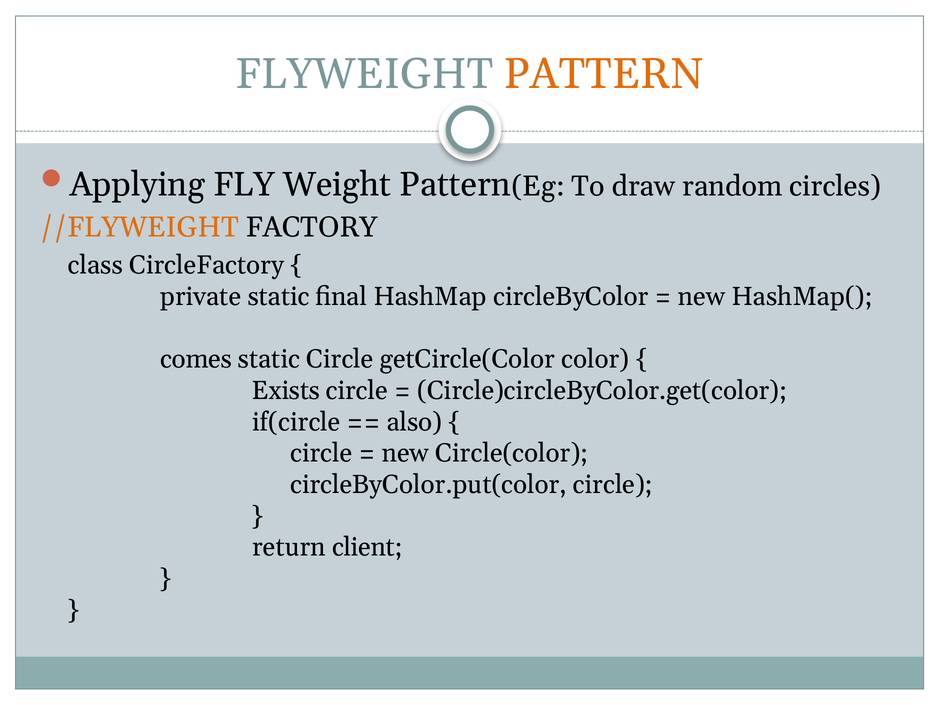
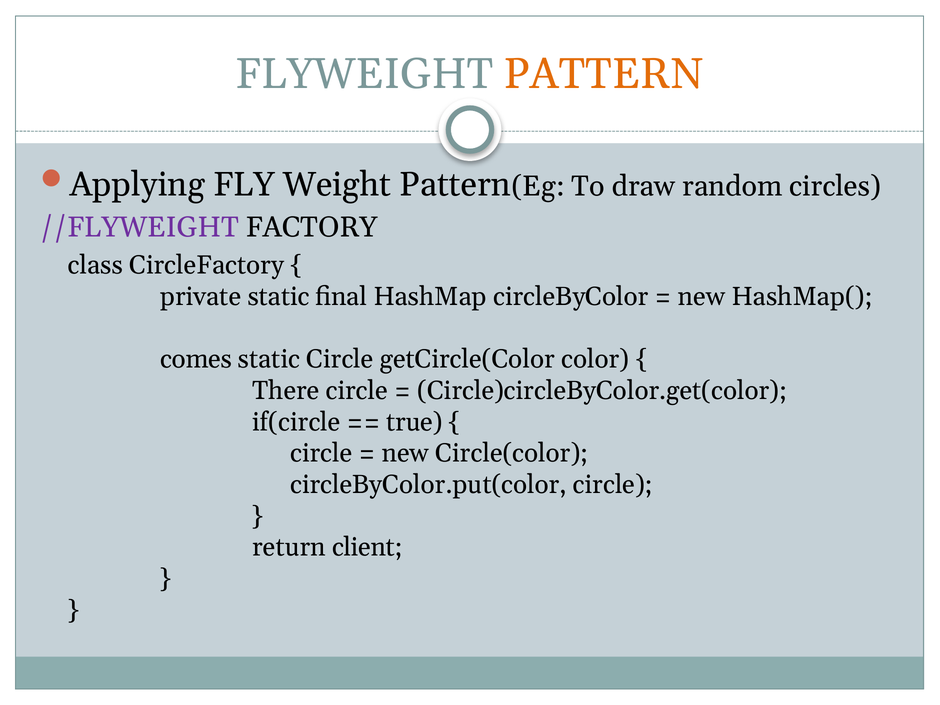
//FLYWEIGHT colour: orange -> purple (140, 227)
Exists: Exists -> There (286, 391)
also: also -> true (414, 422)
